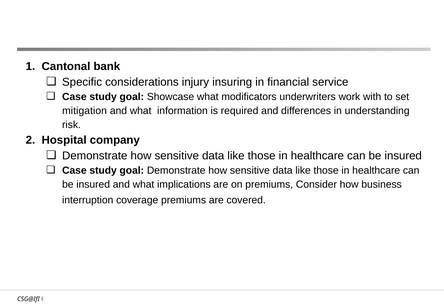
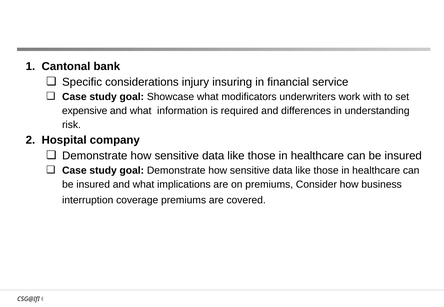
mitigation: mitigation -> expensive (85, 111)
